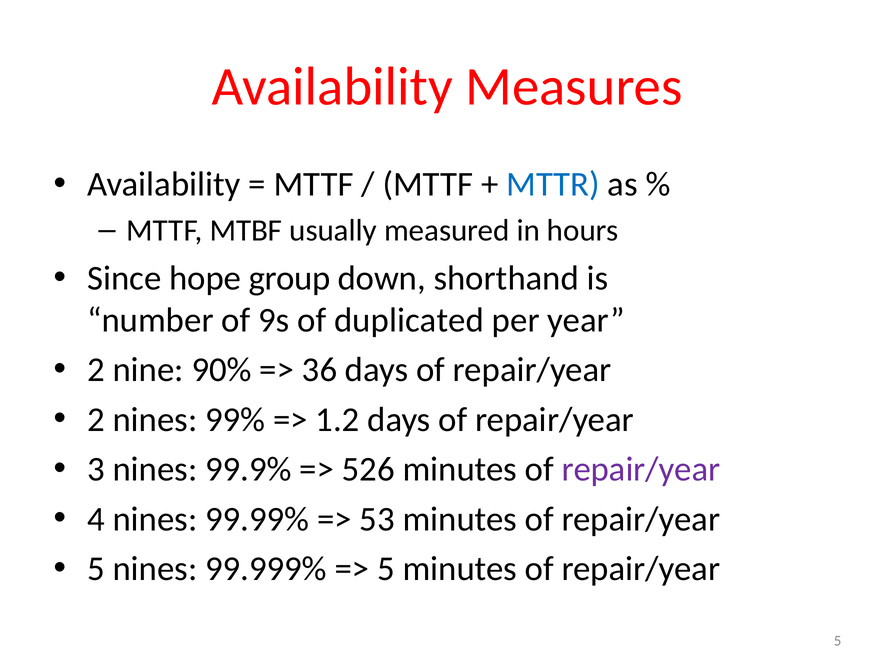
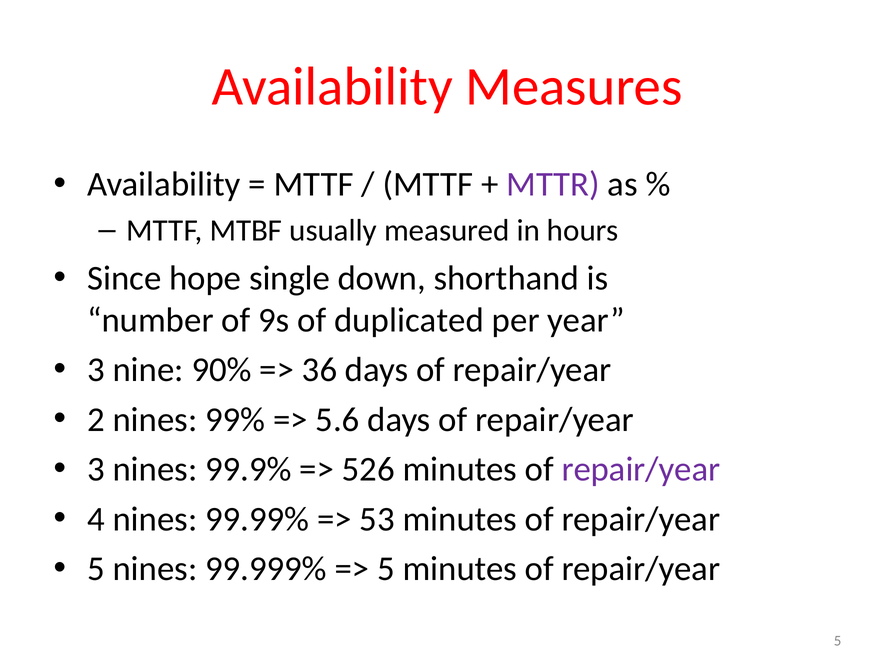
MTTR colour: blue -> purple (553, 184)
group: group -> single (290, 278)
2: 2 -> 3 (96, 370)
1.2: 1.2 -> 5.6 (337, 420)
